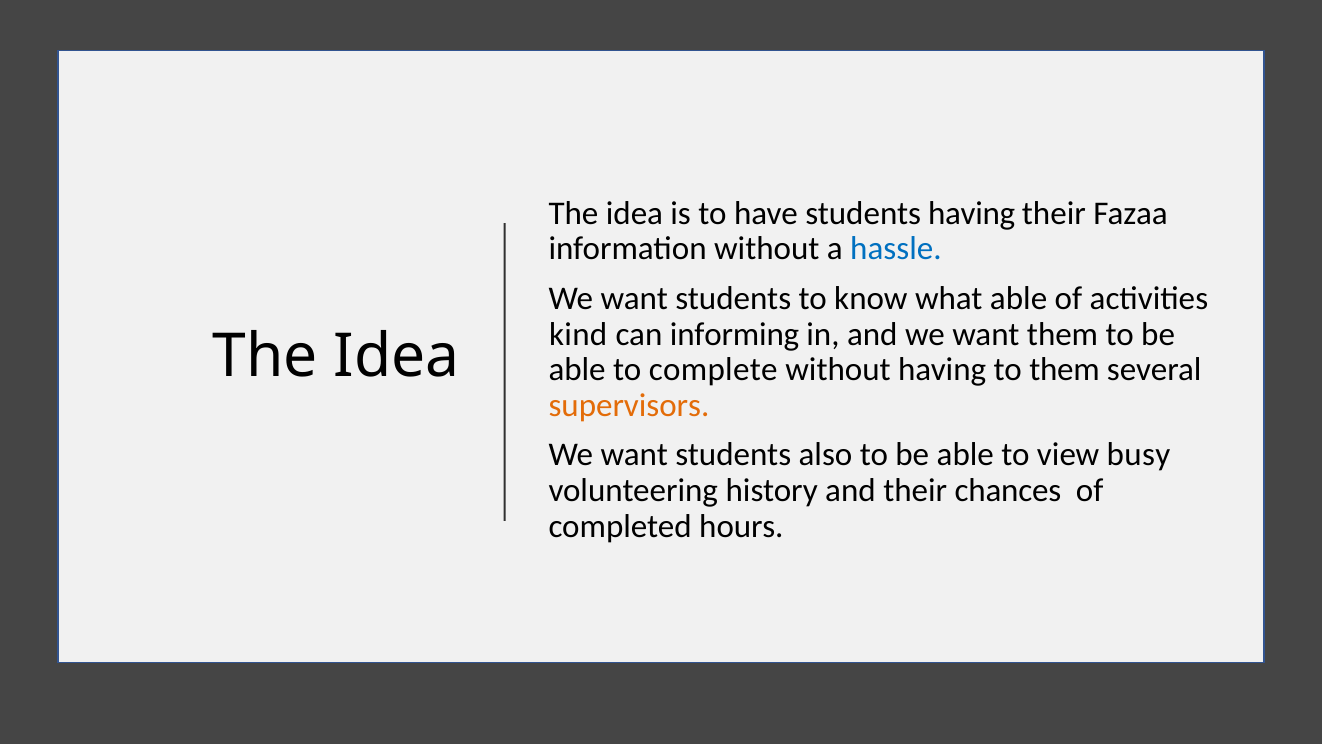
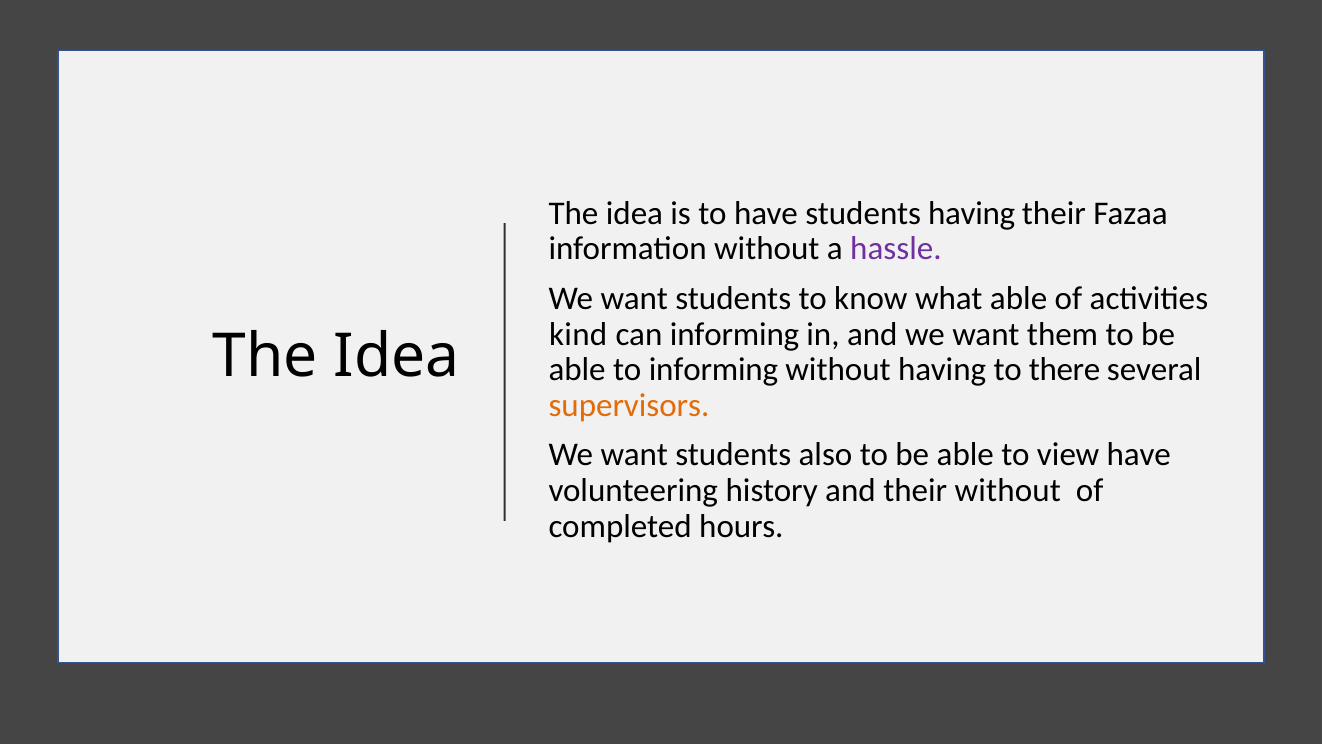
hassle colour: blue -> purple (896, 249)
to complete: complete -> informing (713, 370)
to them: them -> there (1065, 370)
view busy: busy -> have (1139, 455)
their chances: chances -> without (1008, 490)
